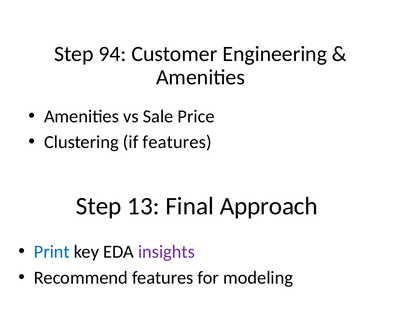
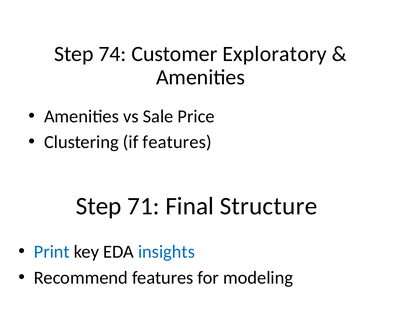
94: 94 -> 74 (112, 54)
Engineering: Engineering -> Exploratory (275, 54)
13: 13 -> 71 (143, 206)
Approach: Approach -> Structure (268, 206)
insights colour: purple -> blue (166, 252)
